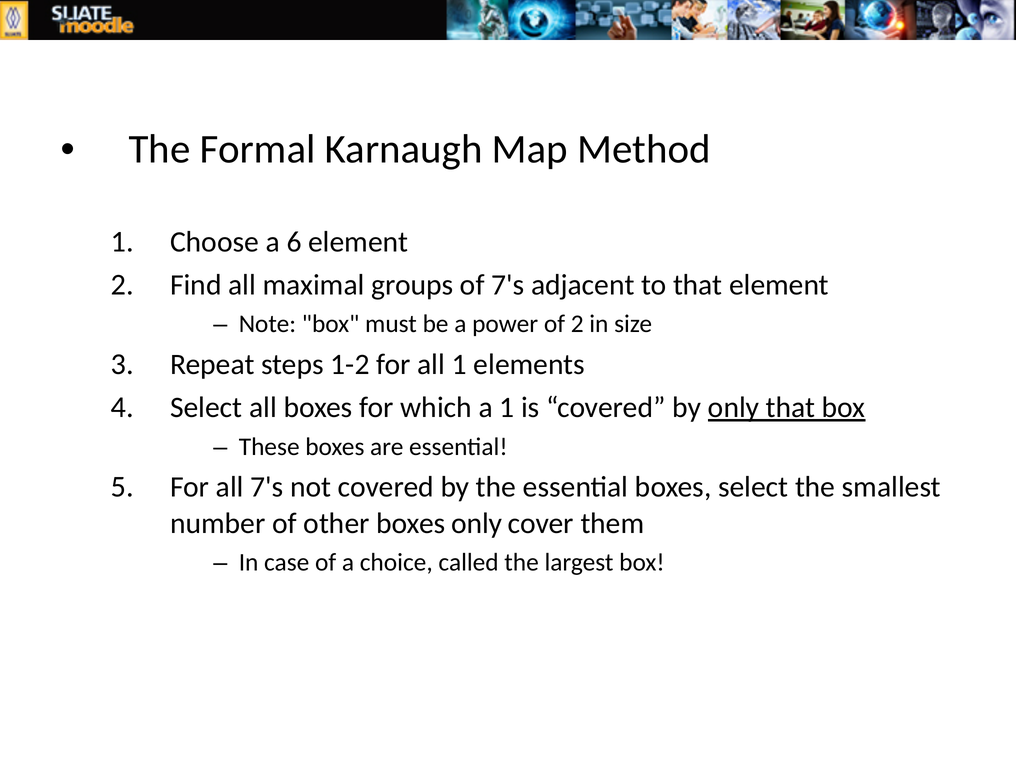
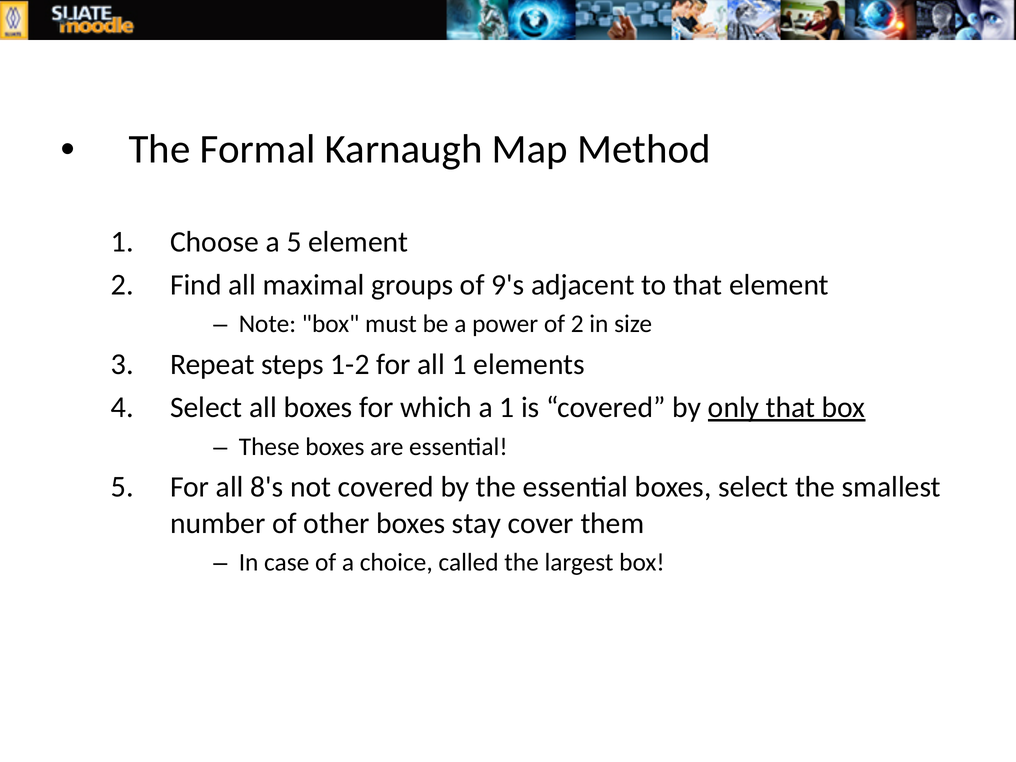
a 6: 6 -> 5 (294, 242)
of 7's: 7's -> 9's (508, 285)
all 7's: 7's -> 8's (267, 487)
boxes only: only -> stay (477, 523)
